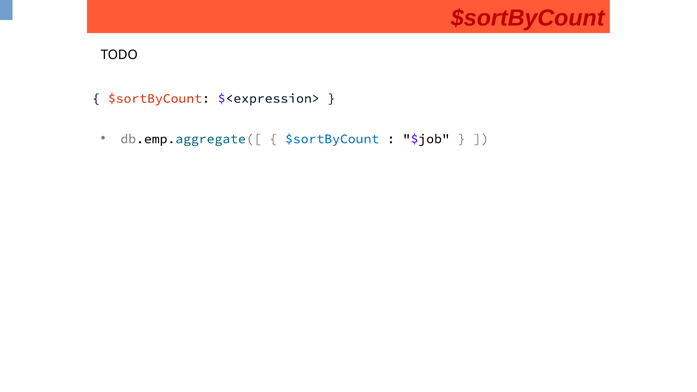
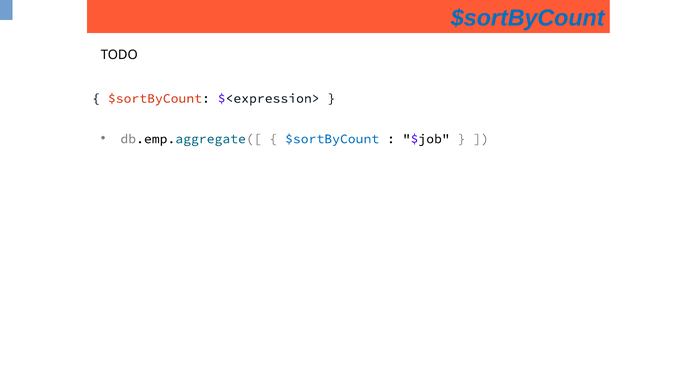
$sortByCount colour: red -> blue (528, 18)
